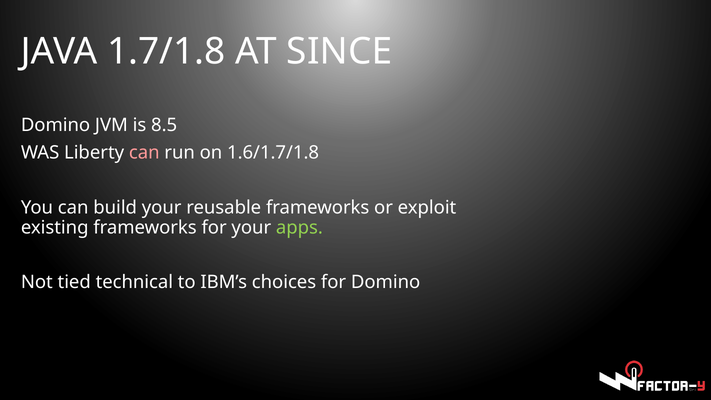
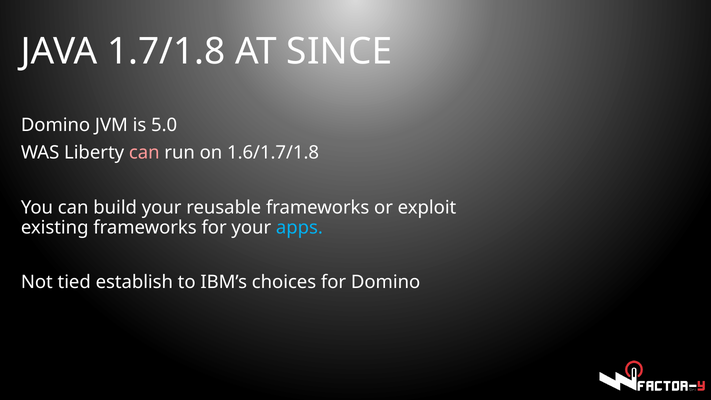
8.5: 8.5 -> 5.0 (164, 125)
apps colour: light green -> light blue (299, 227)
technical: technical -> establish (134, 282)
